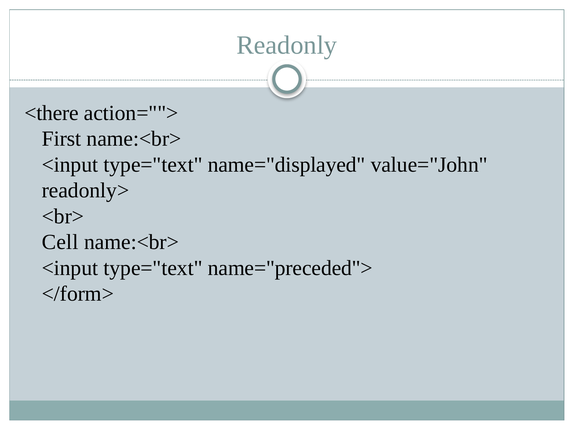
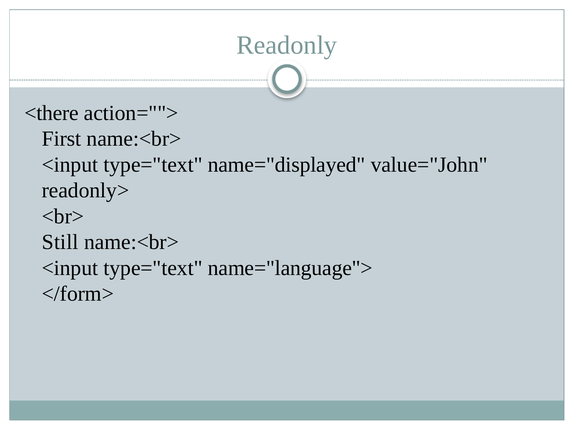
Cell: Cell -> Still (60, 242)
name="preceded">: name="preceded"> -> name="language"> (290, 268)
